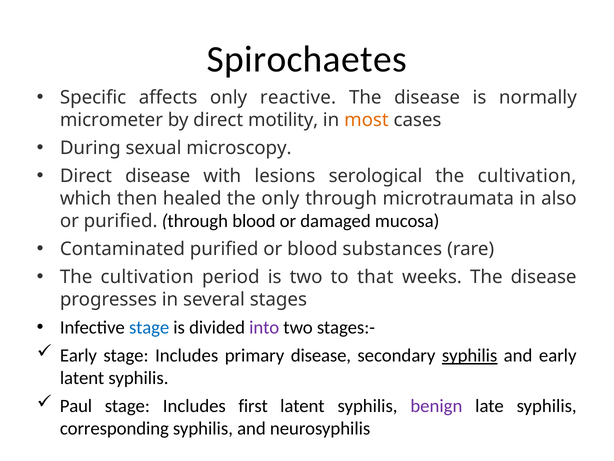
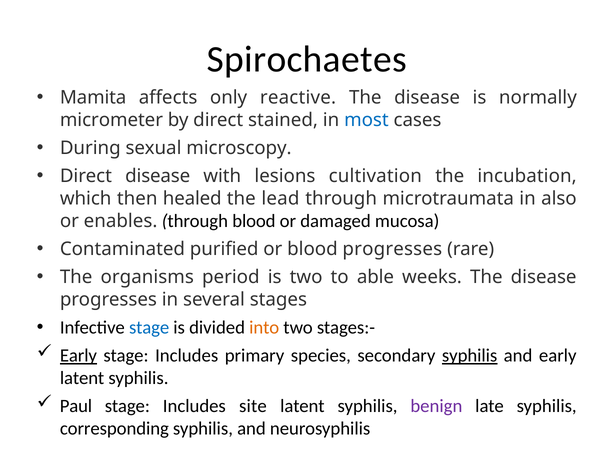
Specific: Specific -> Mamita (93, 98)
motility: motility -> stained (283, 120)
most colour: orange -> blue (366, 120)
serological: serological -> cultivation (375, 176)
cultivation: cultivation -> incubation (527, 176)
the only: only -> lead (280, 198)
or purified: purified -> enables (121, 221)
blood substances: substances -> progresses (392, 249)
cultivation: cultivation -> organisms (147, 277)
that: that -> able (375, 277)
into colour: purple -> orange (264, 327)
Early underline: none -> present (78, 355)
primary disease: disease -> species (321, 355)
first: first -> site (253, 406)
